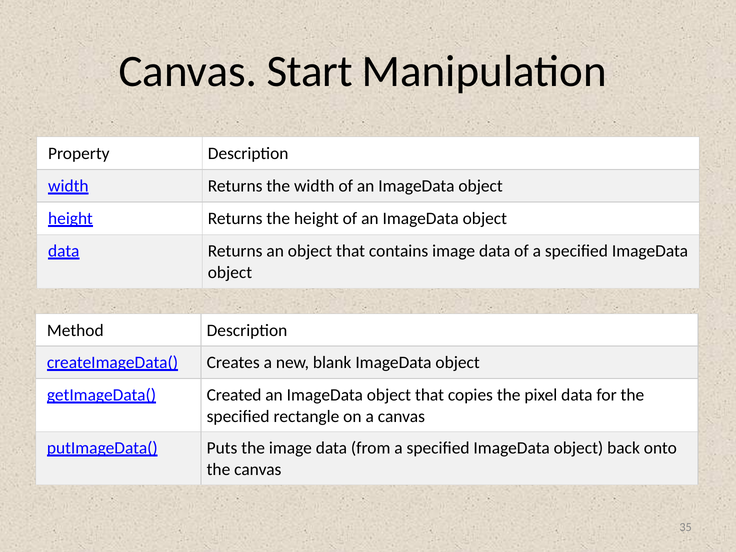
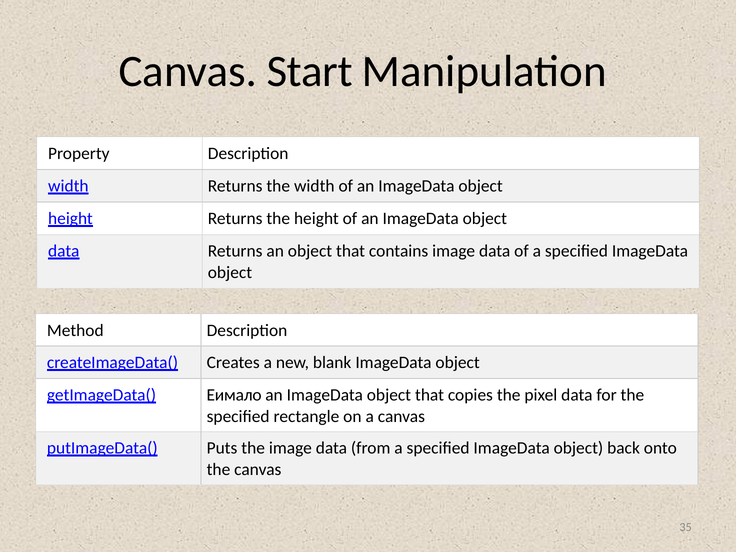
Created: Created -> Еимало (234, 395)
